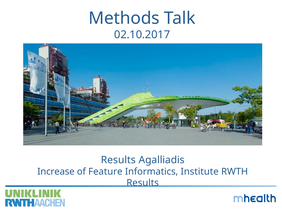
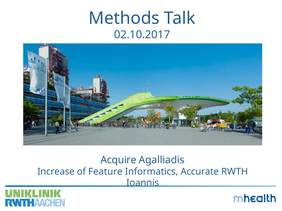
Results: Results -> Acquire (118, 160)
Institute: Institute -> Accurate (200, 172)
Results: Results -> Ioannis (143, 183)
